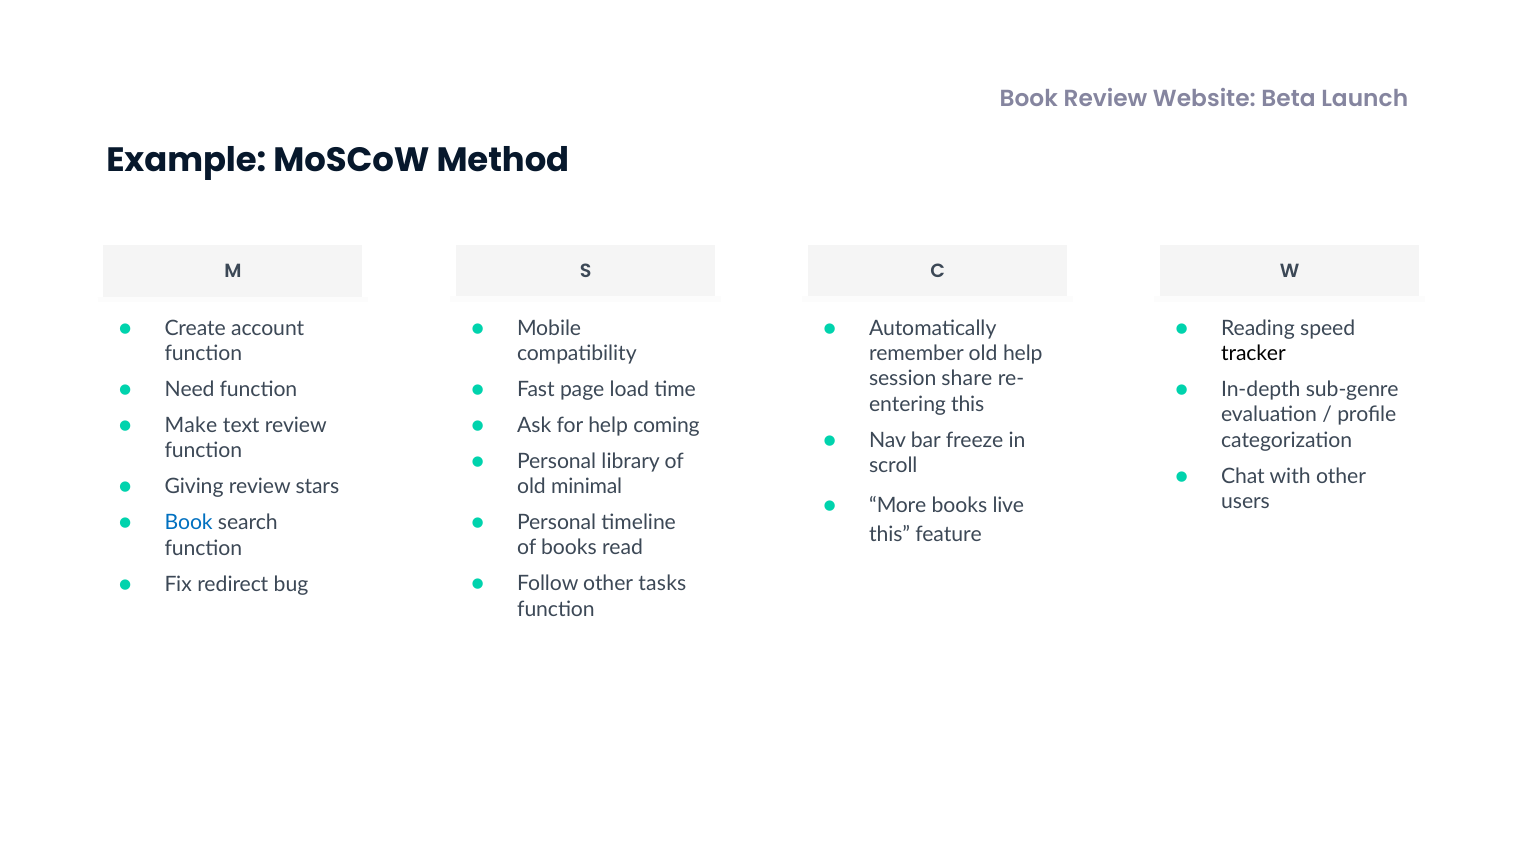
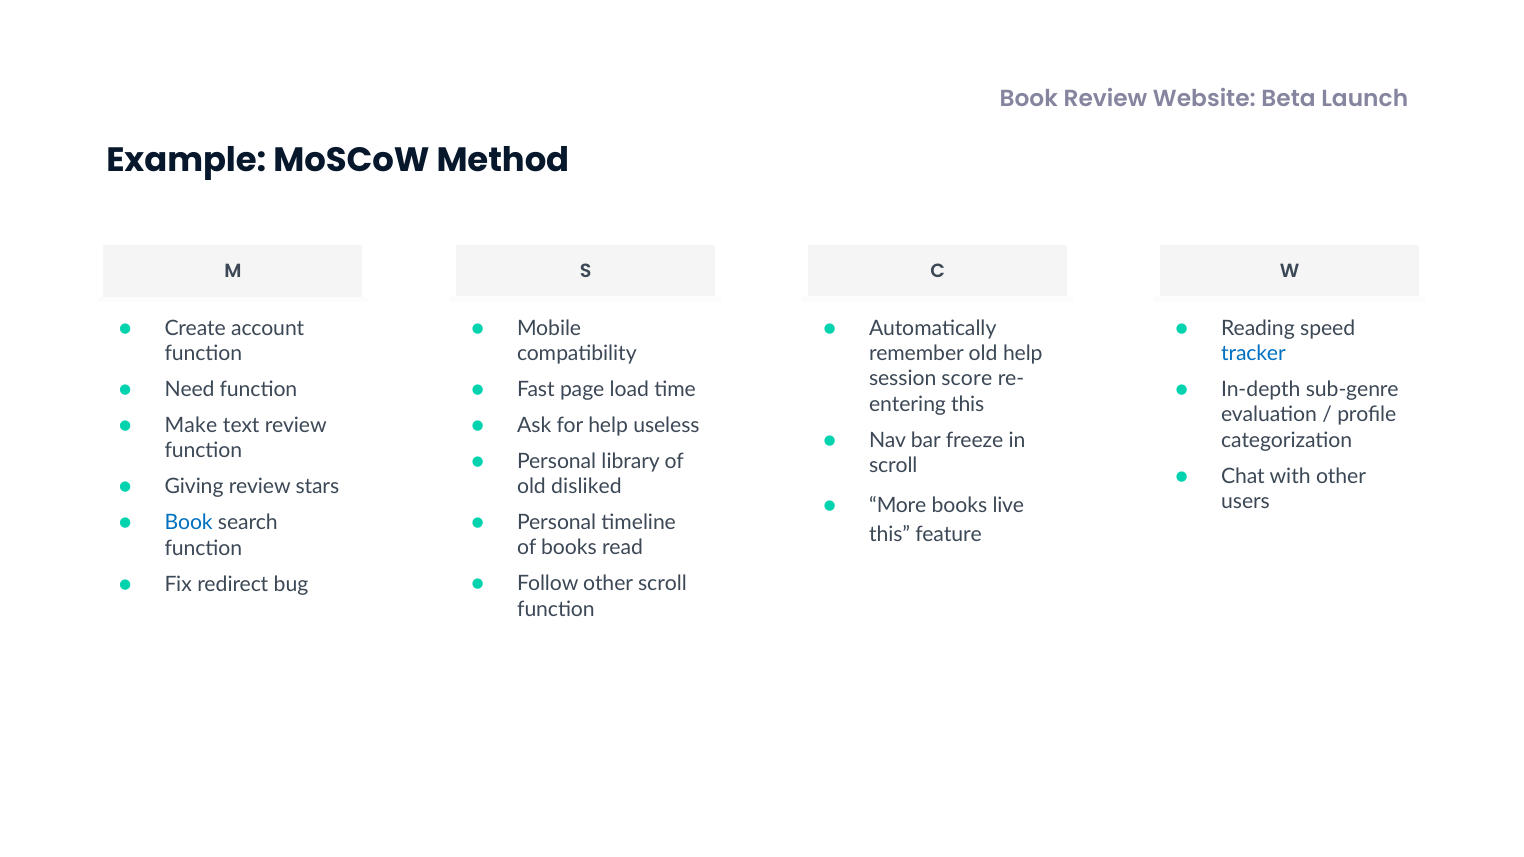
tracker colour: black -> blue (1253, 354)
share: share -> score (967, 379)
coming: coming -> useless (666, 425)
minimal: minimal -> disliked (586, 487)
other tasks: tasks -> scroll (662, 584)
